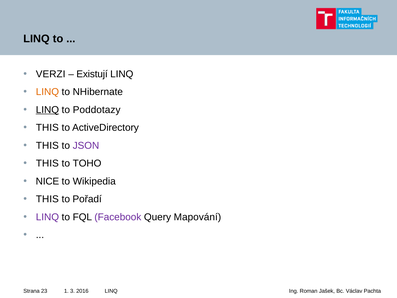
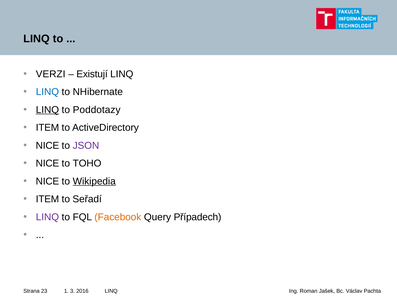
LINQ colour: orange -> blue (47, 92)
THIS: THIS -> ITEM (47, 128)
THIS: THIS -> NICE (47, 145)
THIS: THIS -> NICE (47, 163)
Wikipedia underline: none -> present (94, 181)
THIS: THIS -> ITEM (47, 199)
Pořadí: Pořadí -> Seřadí (87, 199)
Facebook colour: purple -> orange (118, 217)
Mapování: Mapování -> Případech (198, 217)
